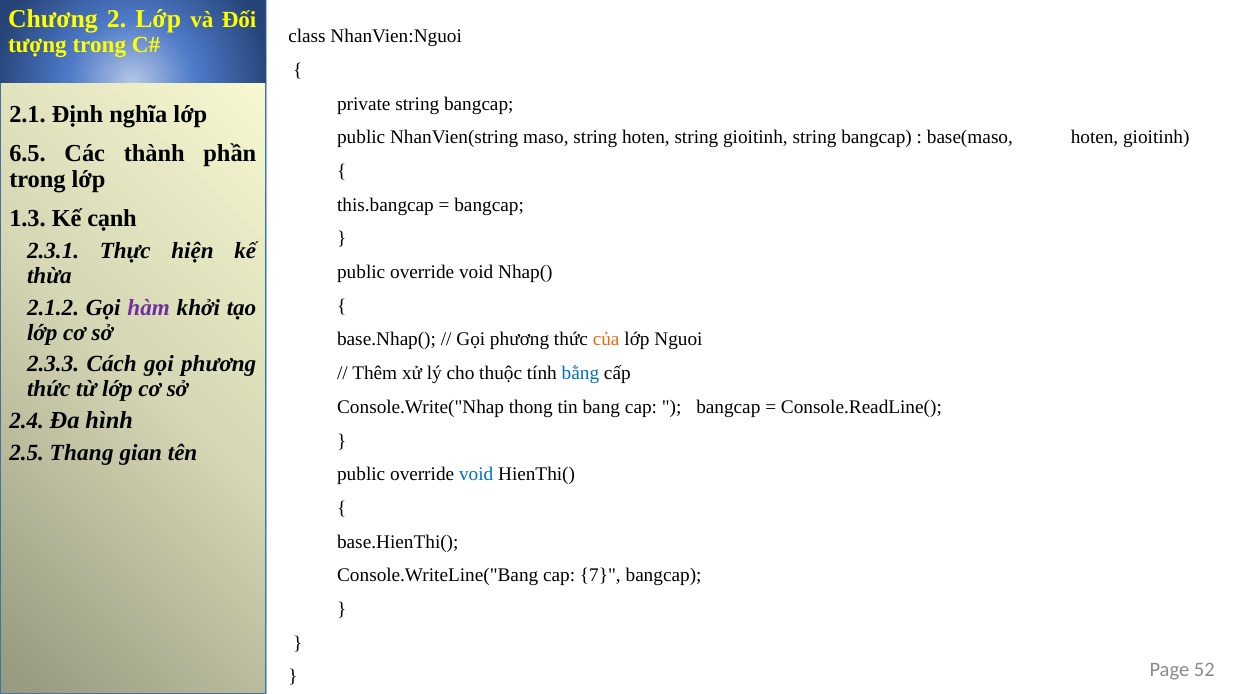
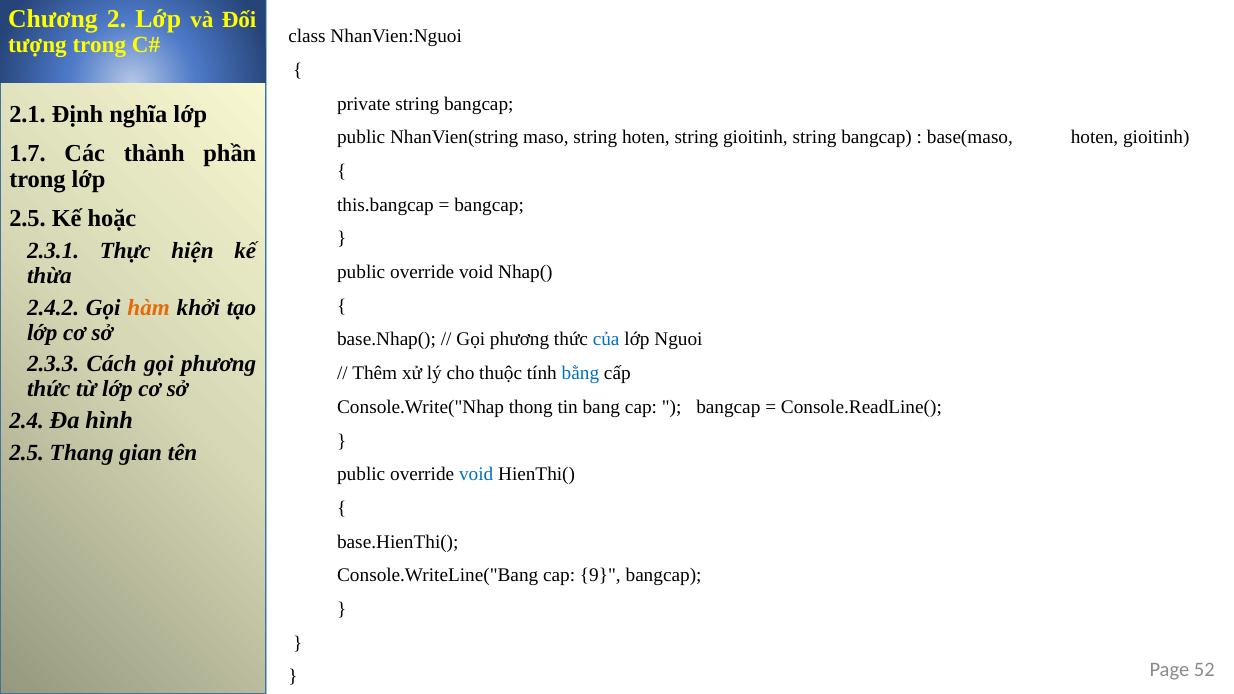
6.5: 6.5 -> 1.7 (28, 153)
1.3: 1.3 -> 2.5 (28, 219)
cạnh: cạnh -> hoặc (112, 219)
2.1.2: 2.1.2 -> 2.4.2 (53, 307)
hàm colour: purple -> orange (149, 307)
của colour: orange -> blue (606, 340)
7: 7 -> 9 (600, 576)
